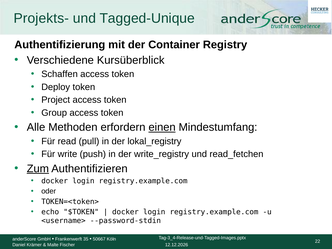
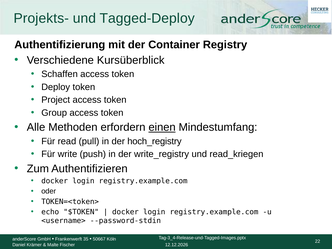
Tagged-Unique: Tagged-Unique -> Tagged-Deploy (147, 18)
lokal_registry: lokal_registry -> hoch_registry (154, 141)
read_fetchen: read_fetchen -> read_kriegen (236, 154)
Zum underline: present -> none (38, 169)
